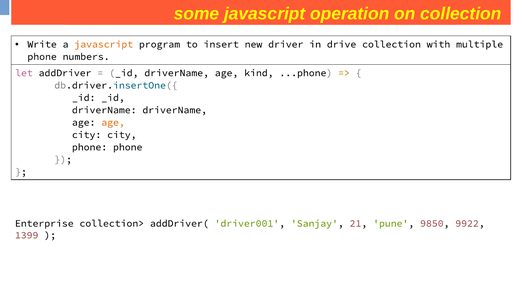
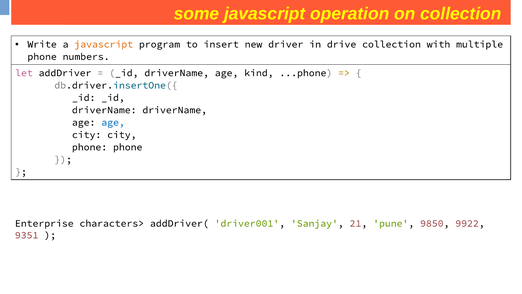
age colour: orange -> blue (113, 122)
collection>: collection> -> characters> (112, 223)
1399: 1399 -> 9351 (27, 235)
